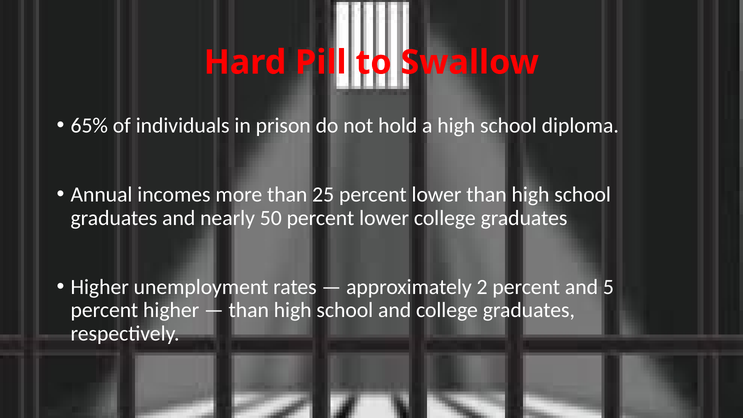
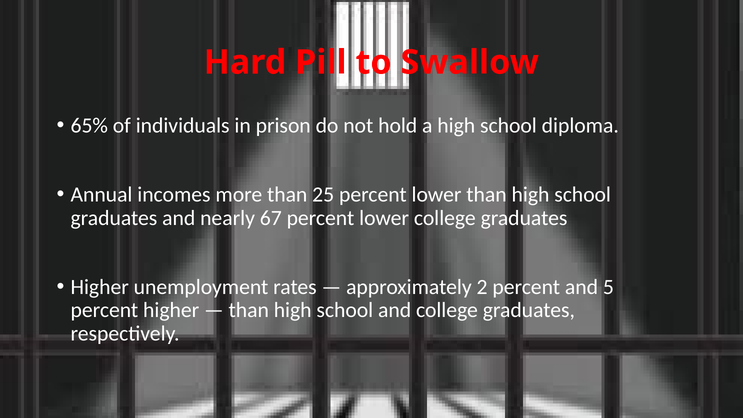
50: 50 -> 67 (271, 218)
